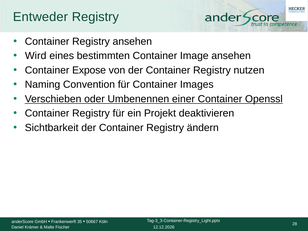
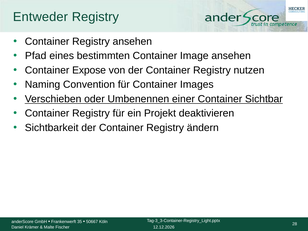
Wird: Wird -> Pfad (36, 56)
Openssl: Openssl -> Sichtbar (264, 99)
